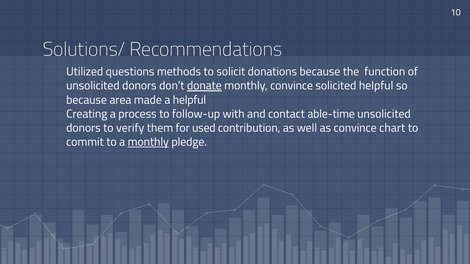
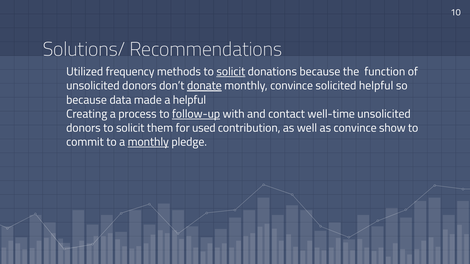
questions: questions -> frequency (130, 72)
solicit underline: none -> present (231, 72)
area: area -> data (120, 100)
follow-up underline: none -> present (196, 114)
able-time: able-time -> well-time (331, 114)
donors to verify: verify -> solicit (130, 128)
chart: chart -> show (392, 128)
